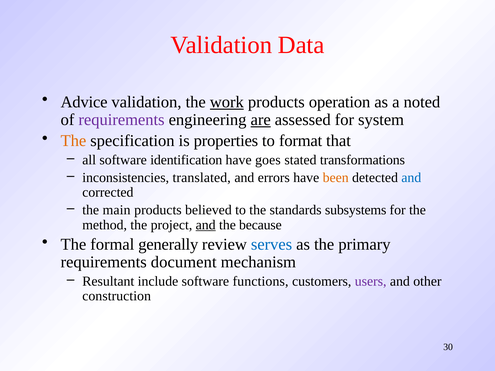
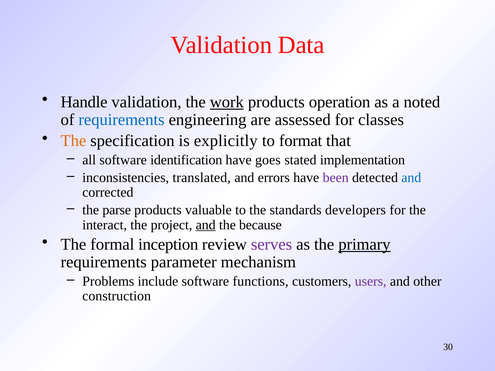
Advice: Advice -> Handle (84, 102)
requirements colour: purple -> blue (122, 120)
are underline: present -> none (261, 120)
system: system -> classes (381, 120)
properties: properties -> explicitly (226, 141)
transformations: transformations -> implementation (362, 160)
been colour: orange -> purple (336, 178)
main: main -> parse (117, 210)
believed: believed -> valuable (208, 210)
subsystems: subsystems -> developers (356, 210)
method: method -> interact (105, 225)
generally: generally -> inception (168, 245)
serves colour: blue -> purple (272, 245)
primary underline: none -> present (364, 245)
document: document -> parameter (184, 262)
Resultant: Resultant -> Problems (108, 281)
